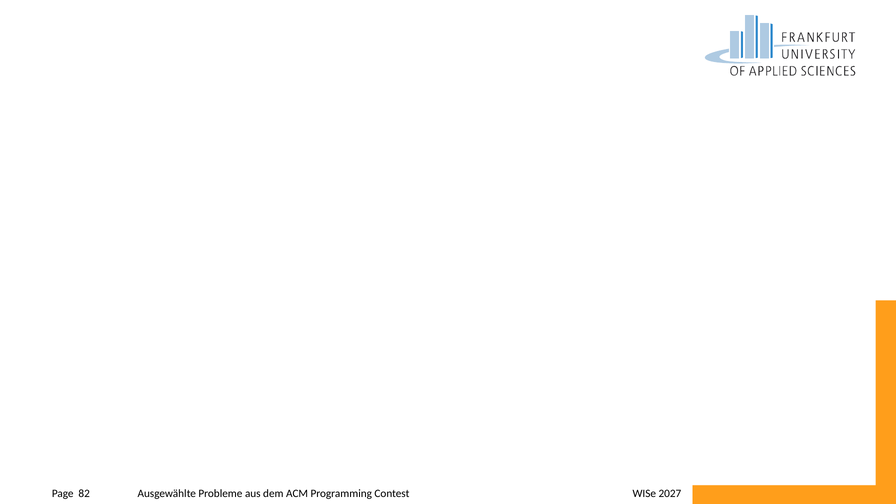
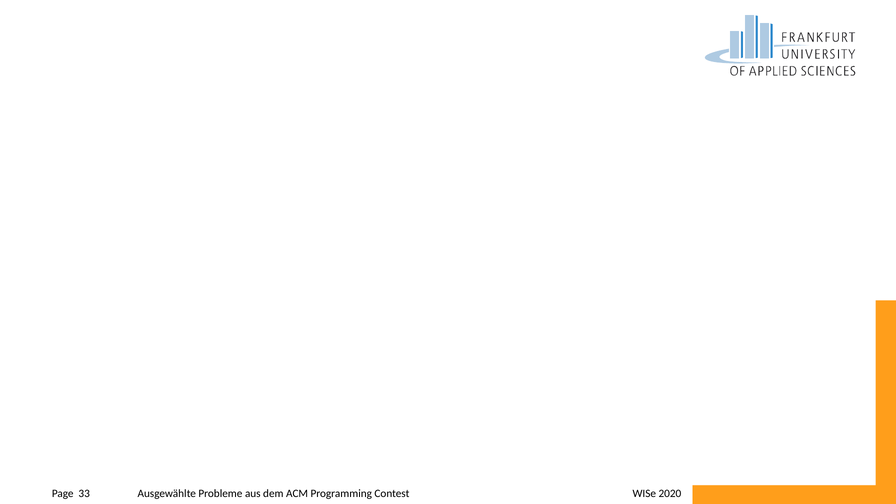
82: 82 -> 33 (84, 493)
2027: 2027 -> 2020 (670, 494)
